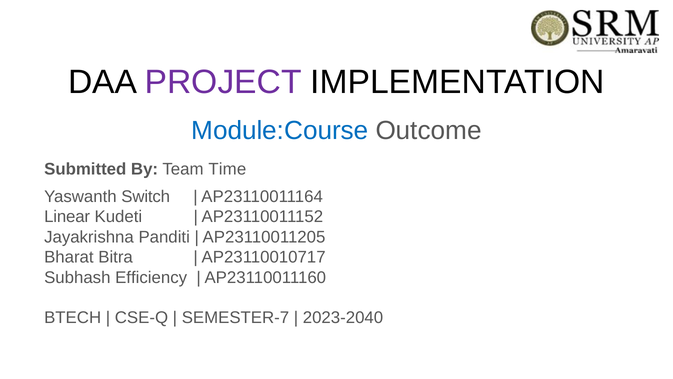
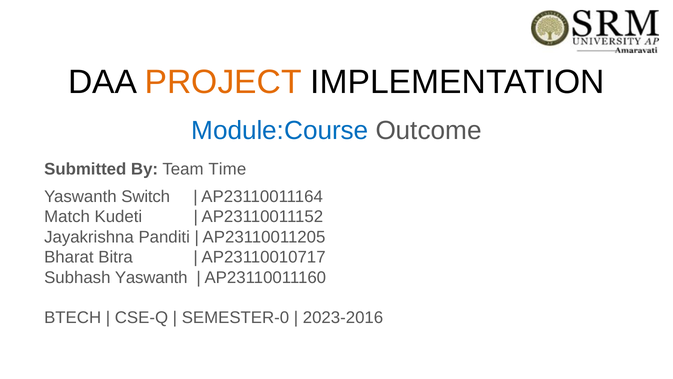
PROJECT colour: purple -> orange (223, 82)
Linear: Linear -> Match (67, 217)
Subhash Efficiency: Efficiency -> Yaswanth (151, 277)
SEMESTER-7: SEMESTER-7 -> SEMESTER-0 (235, 318)
2023-2040: 2023-2040 -> 2023-2016 (343, 318)
